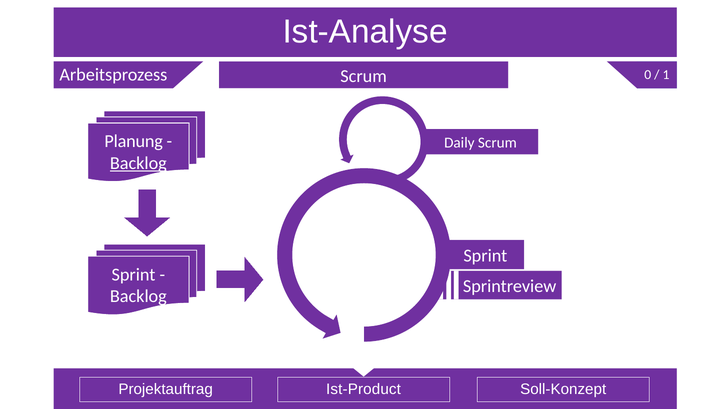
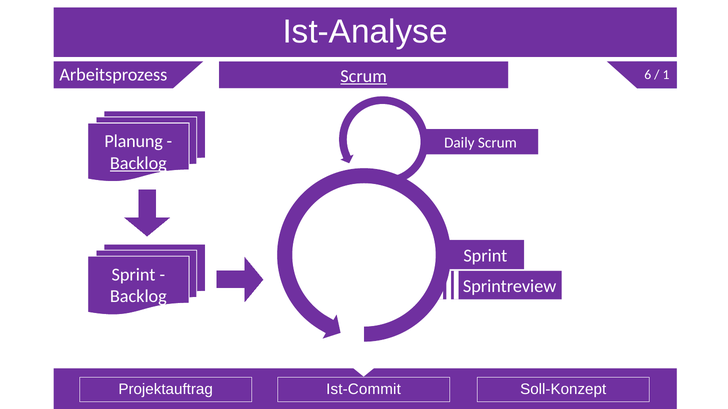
0: 0 -> 6 (648, 75)
Scrum underline: none -> present (364, 76)
Ist-Product: Ist-Product -> Ist-Commit (364, 390)
